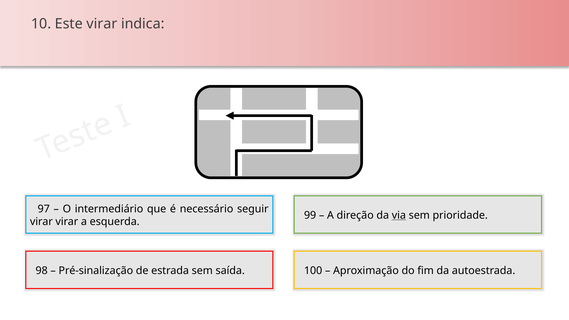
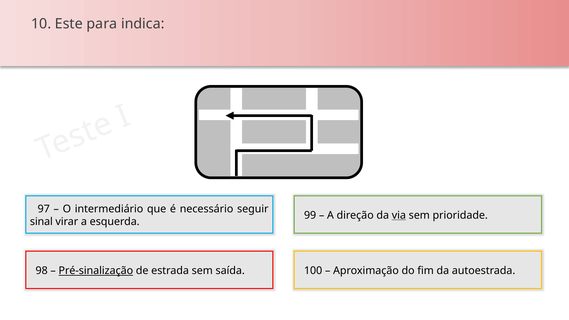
Este virar: virar -> para (102, 24)
virar: virar -> sinal (41, 222)
Pré-sinalização underline: none -> present (96, 271)
